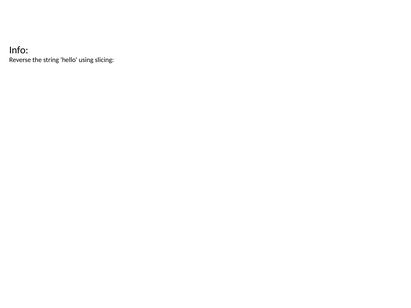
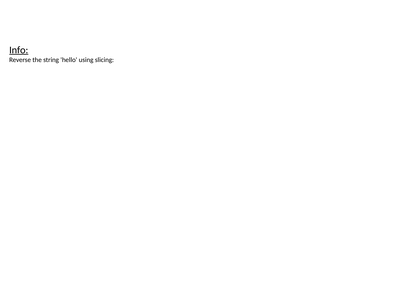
Info underline: none -> present (19, 50)
